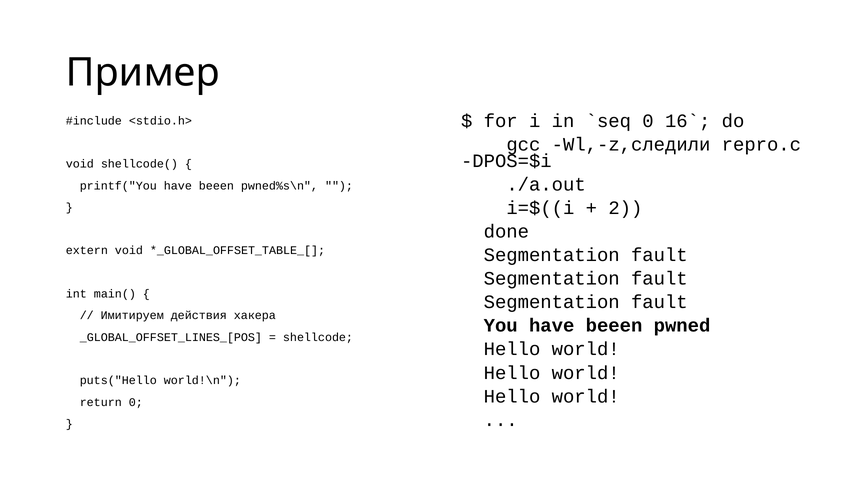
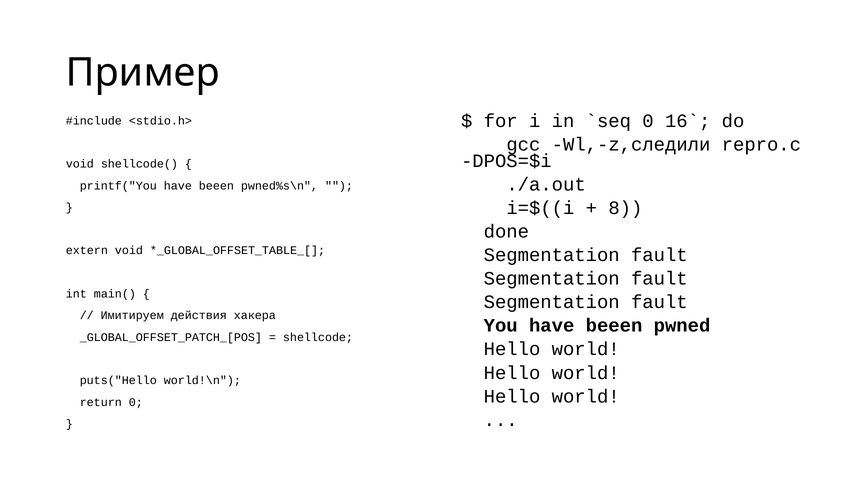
2: 2 -> 8 (625, 208)
_GLOBAL_OFFSET_LINES_[POS: _GLOBAL_OFFSET_LINES_[POS -> _GLOBAL_OFFSET_PATCH_[POS (171, 337)
